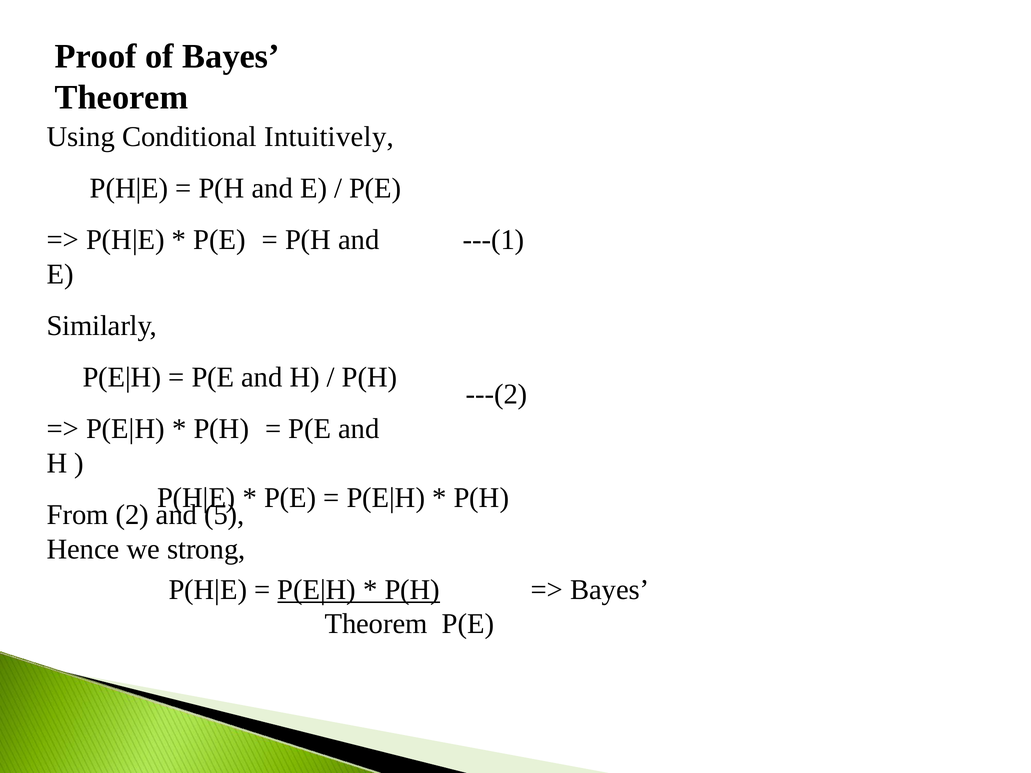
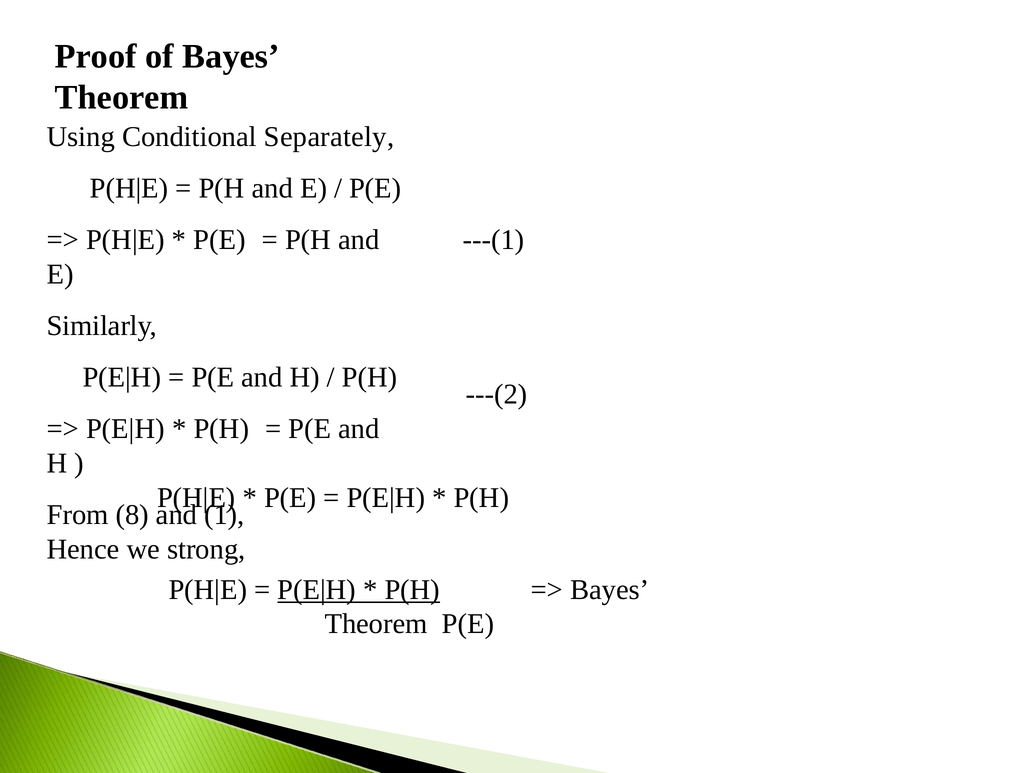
Intuitively: Intuitively -> Separately (329, 137)
2: 2 -> 8 (132, 515)
5: 5 -> 1 (224, 515)
